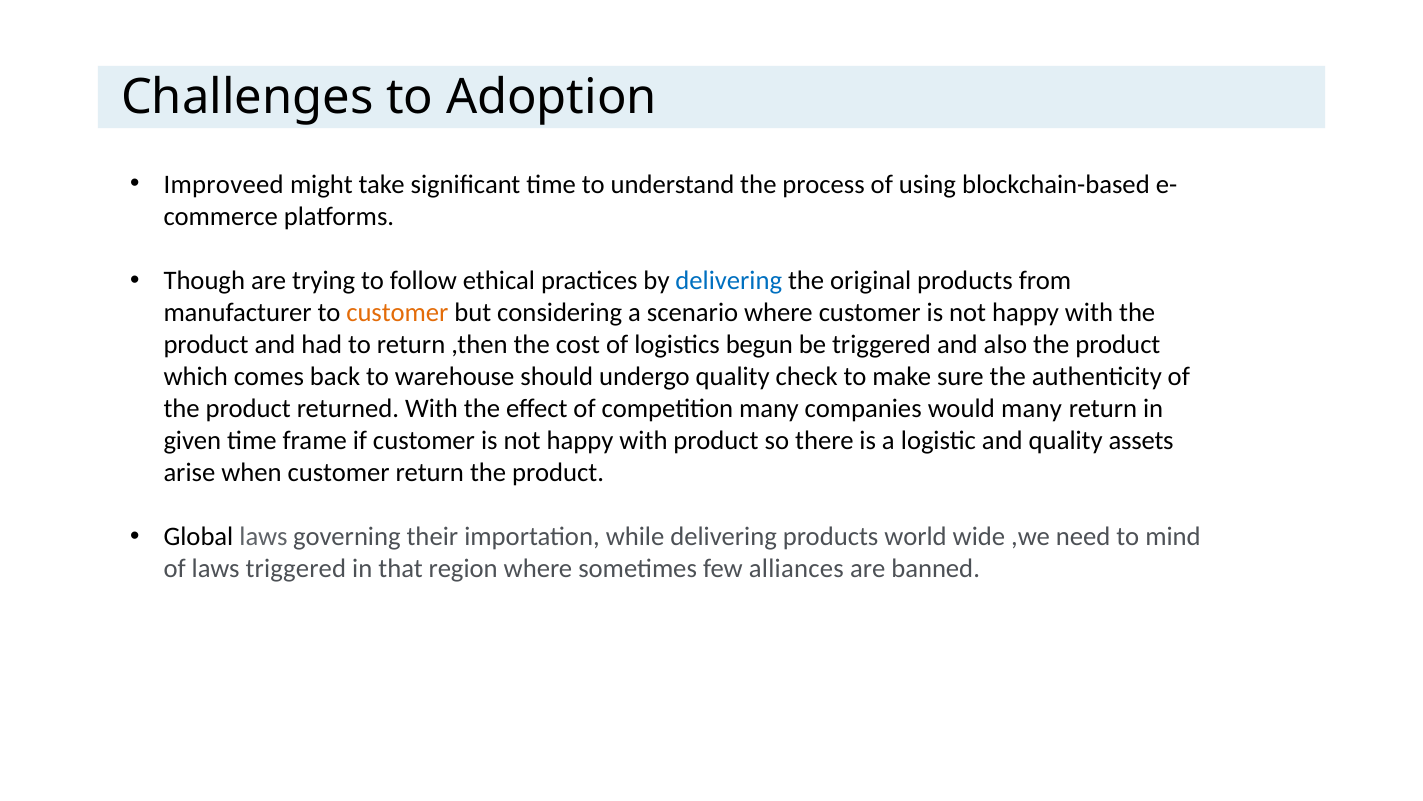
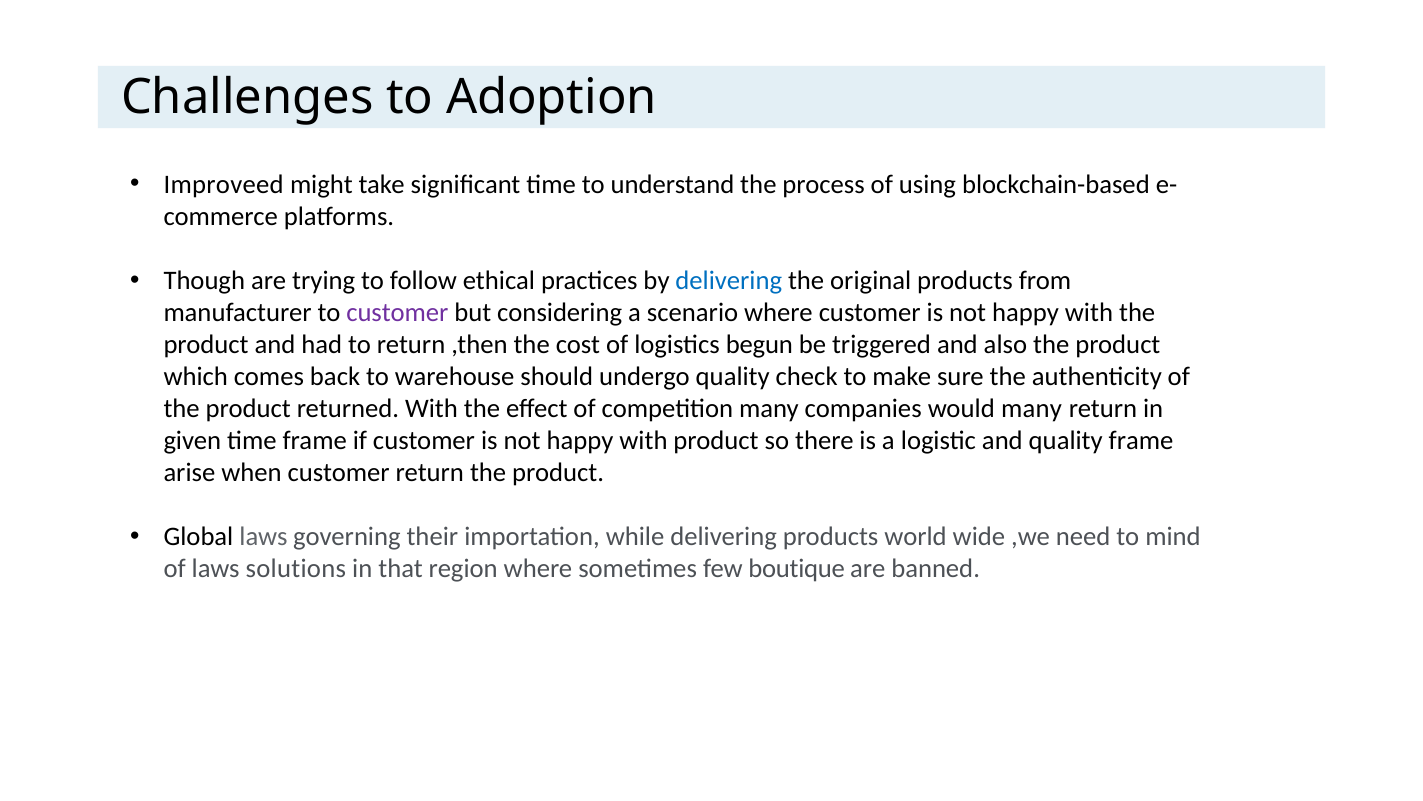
customer colour: orange -> purple (397, 313)
quality assets: assets -> frame (1141, 441)
laws triggered: triggered -> solutions (296, 569)
alliances: alliances -> boutique (797, 569)
